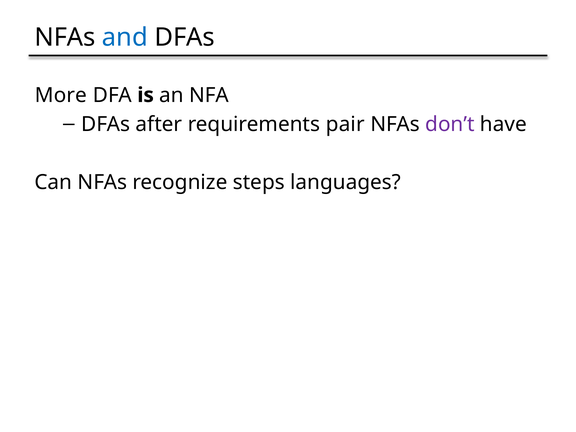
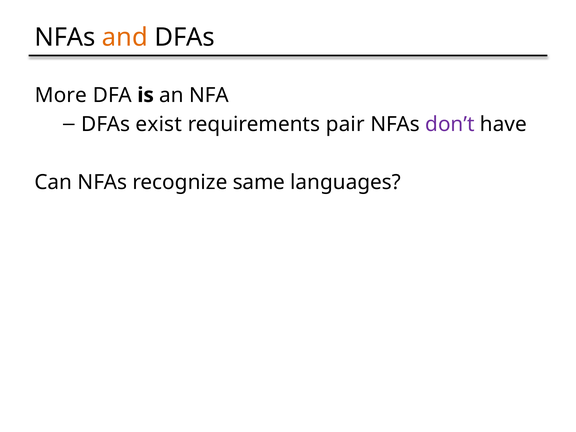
and colour: blue -> orange (125, 37)
after: after -> exist (159, 124)
steps: steps -> same (259, 182)
